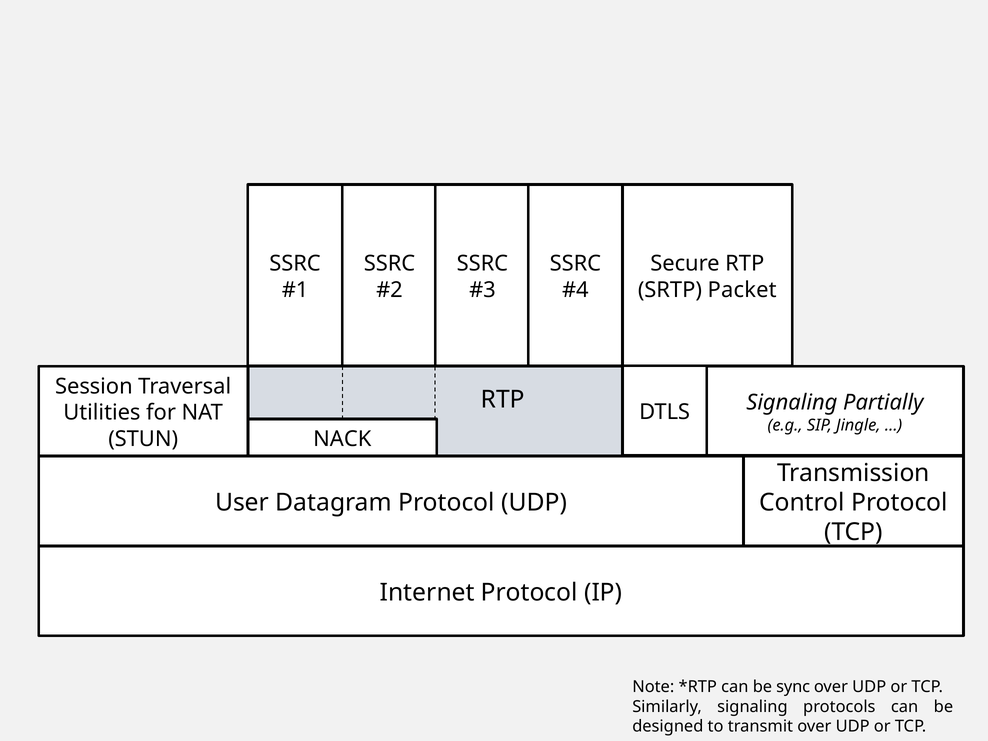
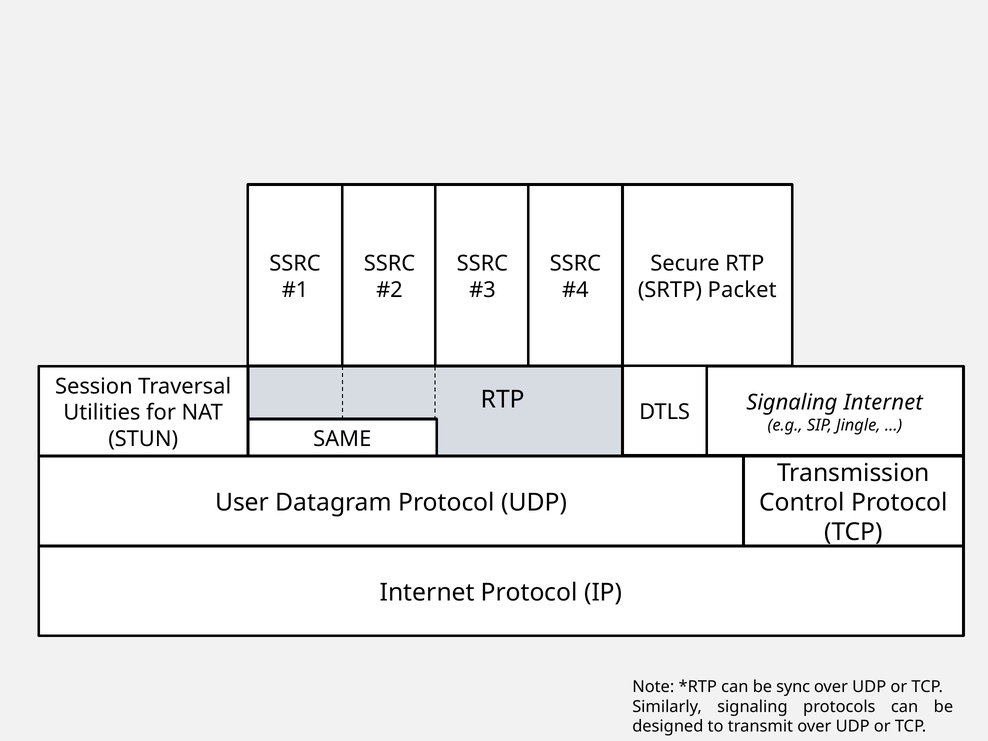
Signaling Partially: Partially -> Internet (883, 402)
NACK: NACK -> SAME (342, 439)
